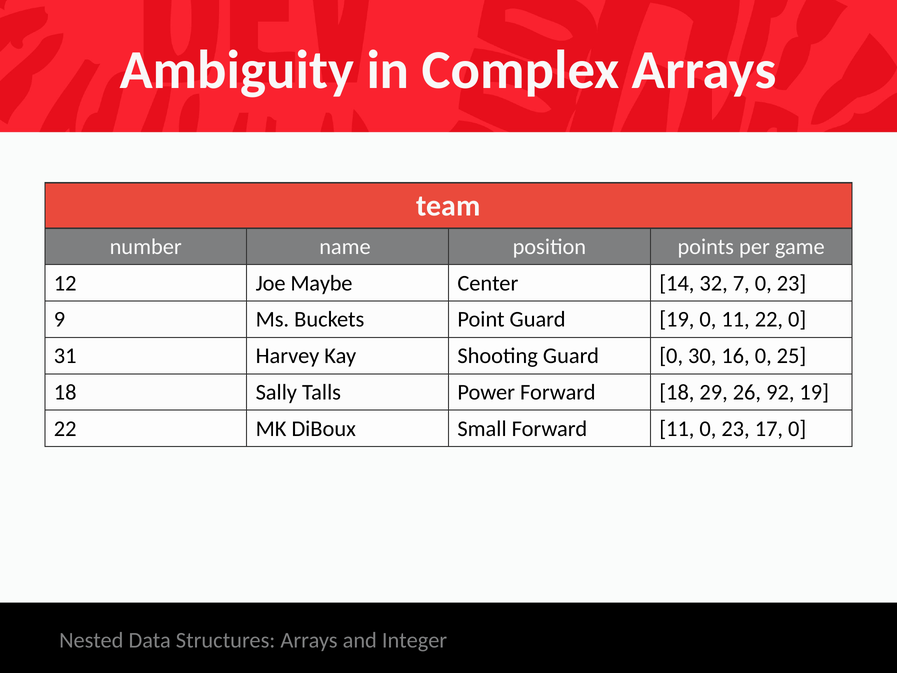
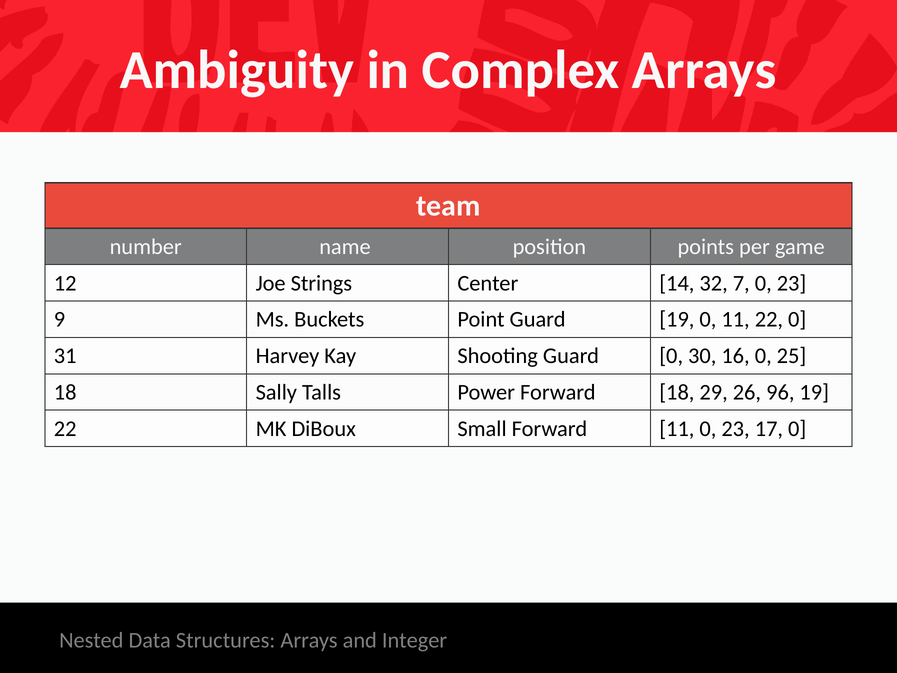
Maybe: Maybe -> Strings (321, 283)
92: 92 -> 96 (780, 392)
